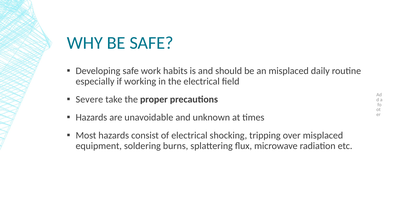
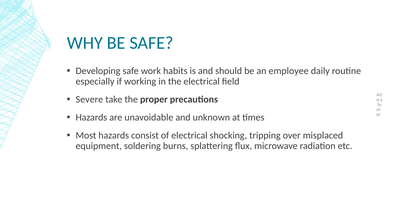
an misplaced: misplaced -> employee (289, 71)
